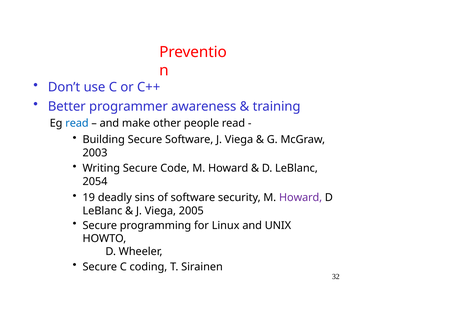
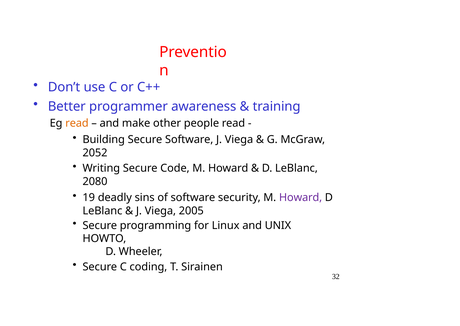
read colour: blue -> orange (77, 123)
2003: 2003 -> 2052 (95, 152)
2054: 2054 -> 2080 (95, 181)
